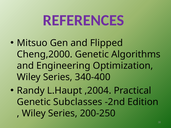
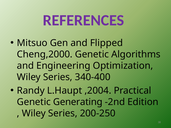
Subclasses: Subclasses -> Generating (78, 102)
